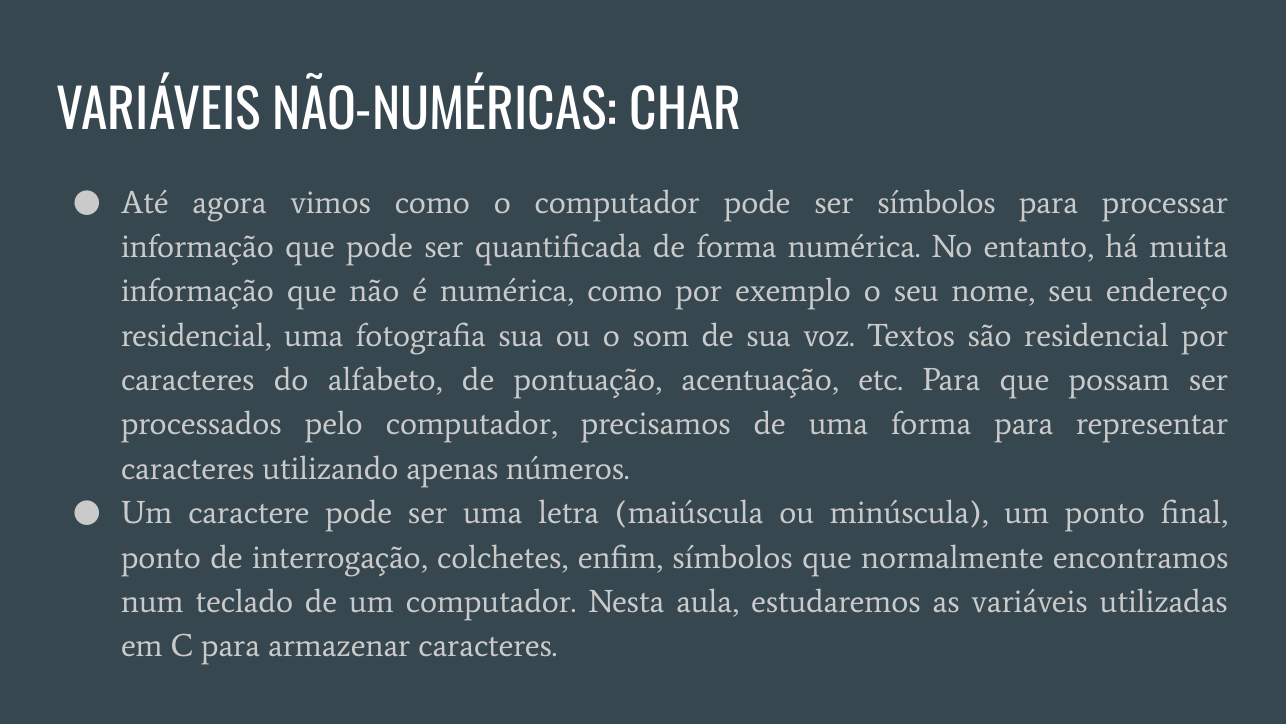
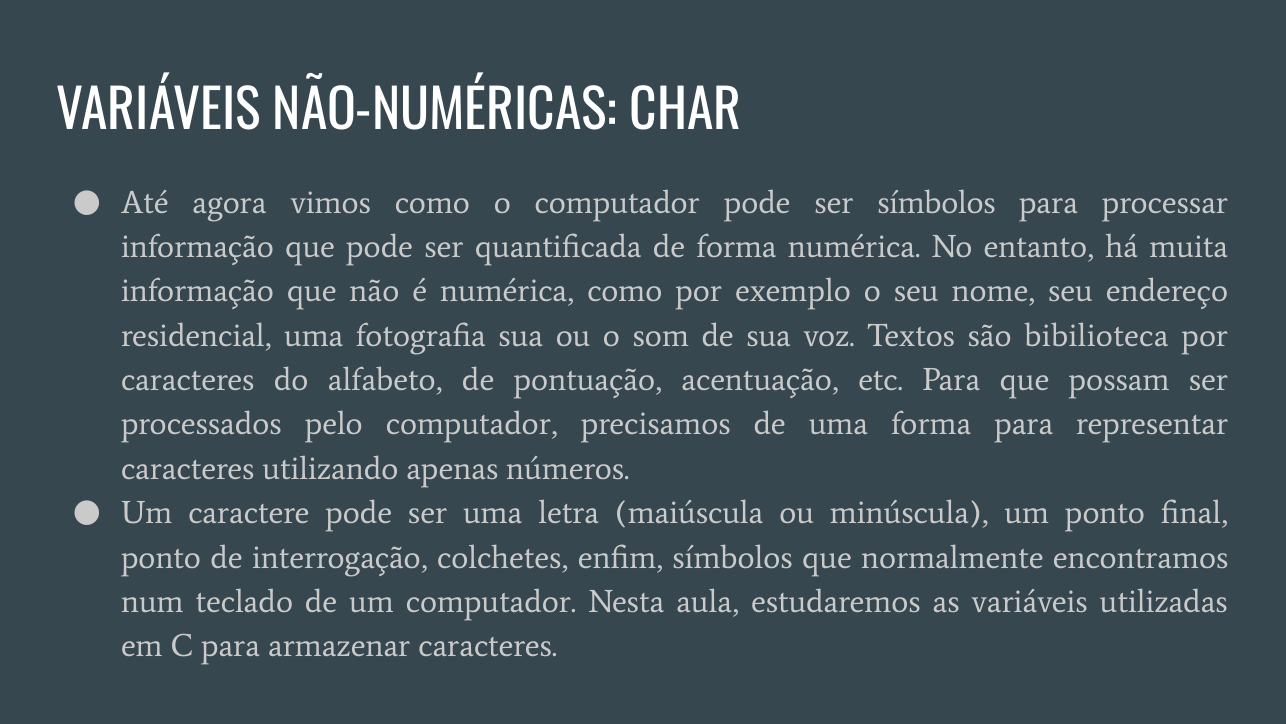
são residencial: residencial -> bibilioteca (1096, 335)
